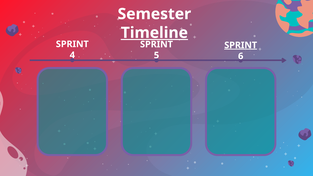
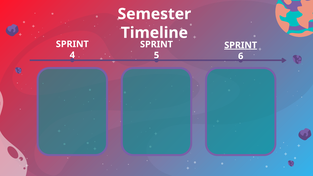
Timeline underline: present -> none (154, 33)
